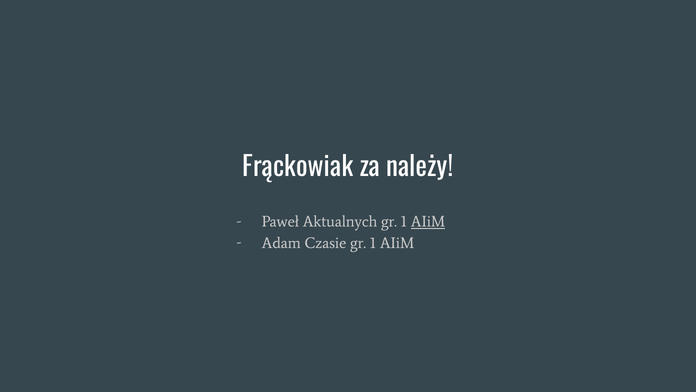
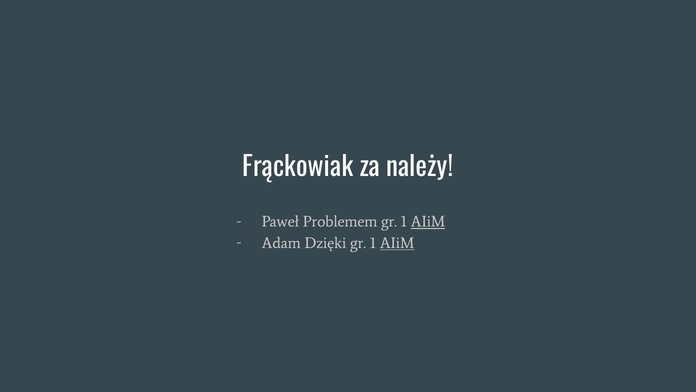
Aktualnych: Aktualnych -> Problemem (340, 222)
Czasie: Czasie -> Dzięki (325, 243)
AIiM underline: none -> present (397, 243)
